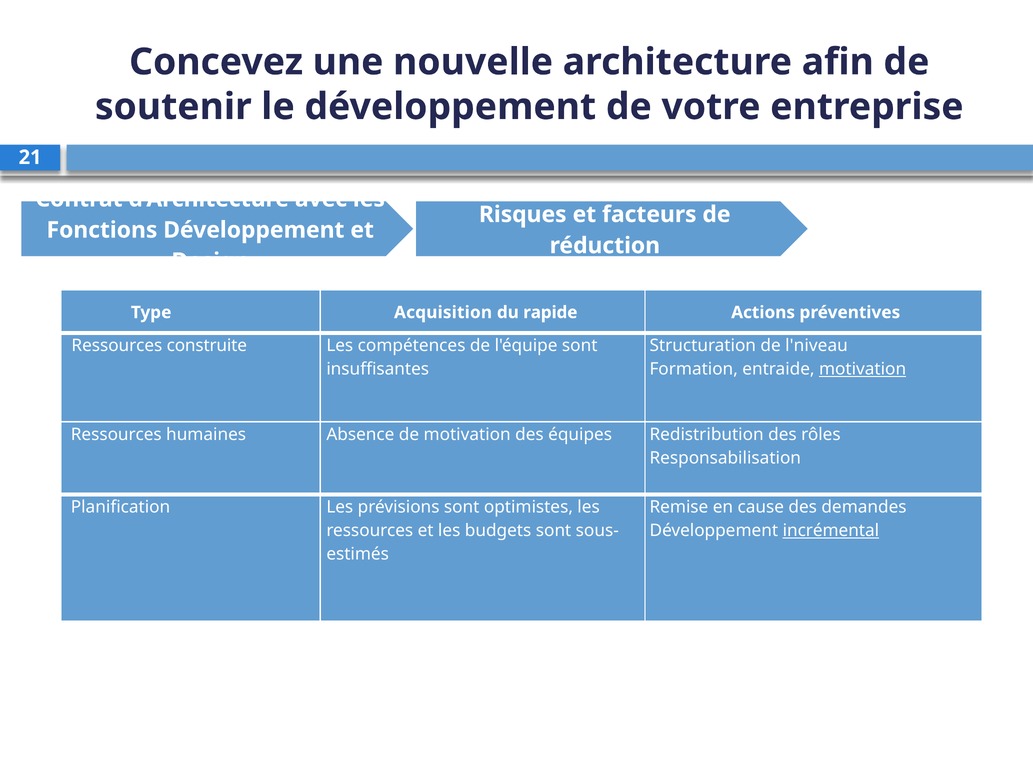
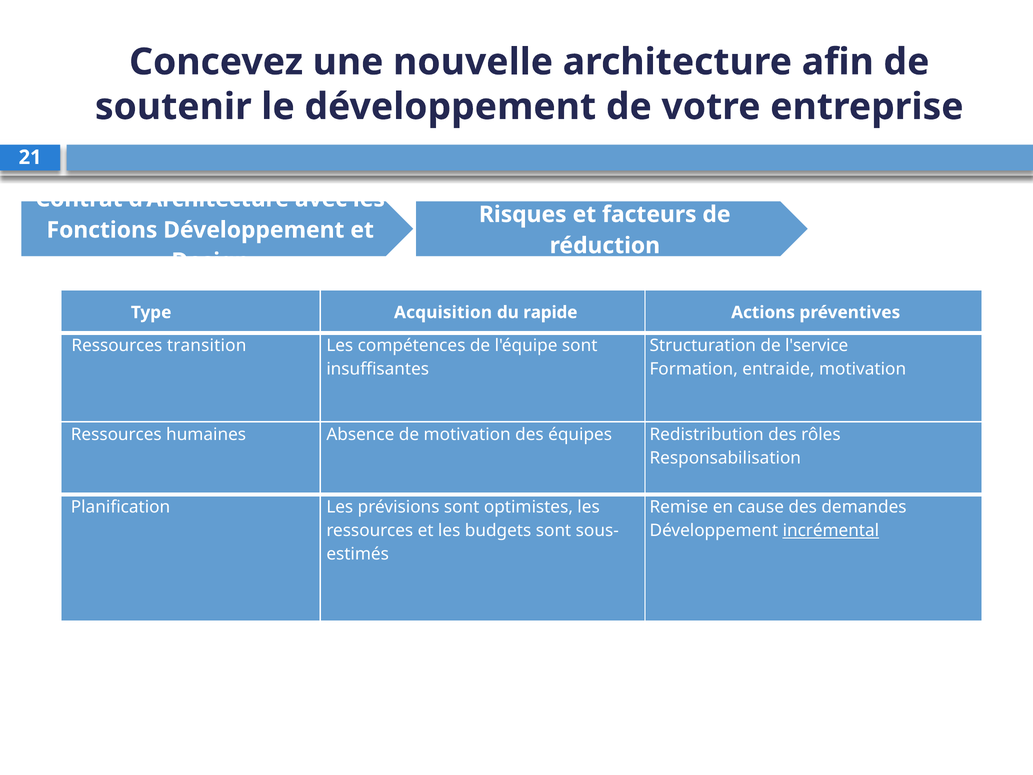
construite: construite -> transition (207, 346)
l'niveau: l'niveau -> l'service (817, 346)
motivation underline: present -> none (863, 369)
